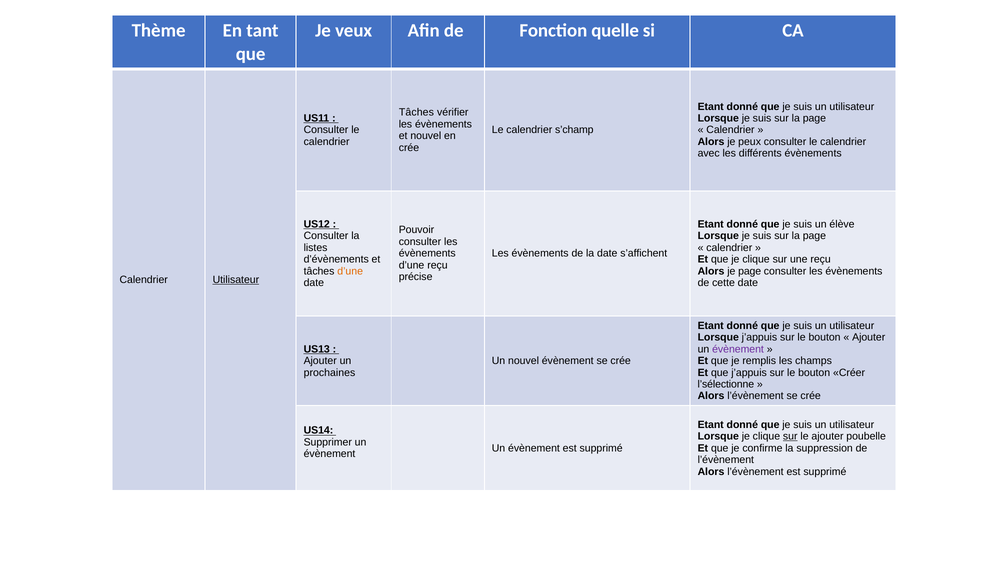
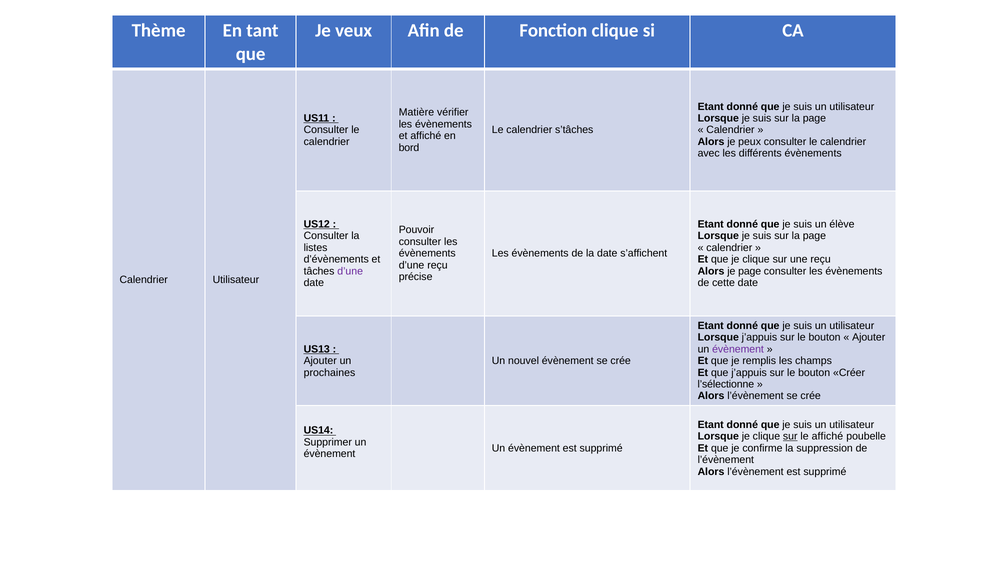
Fonction quelle: quelle -> clique (615, 31)
Tâches: Tâches -> Matière (416, 112)
s’champ: s’champ -> s’tâches (574, 130)
et nouvel: nouvel -> affiché (426, 136)
crée: crée -> bord (409, 148)
d’une colour: orange -> purple (350, 271)
Utilisateur underline: present -> none (236, 280)
le ajouter: ajouter -> affiché (827, 436)
